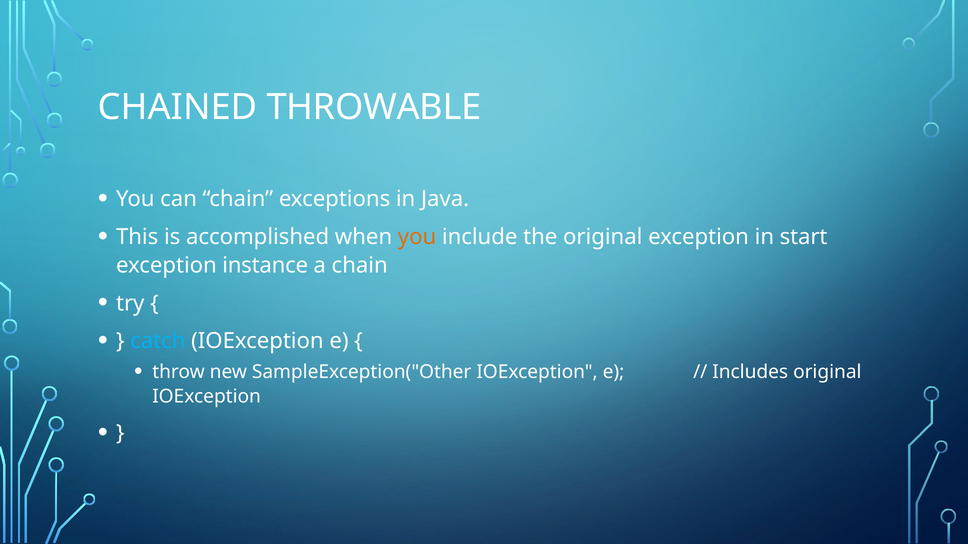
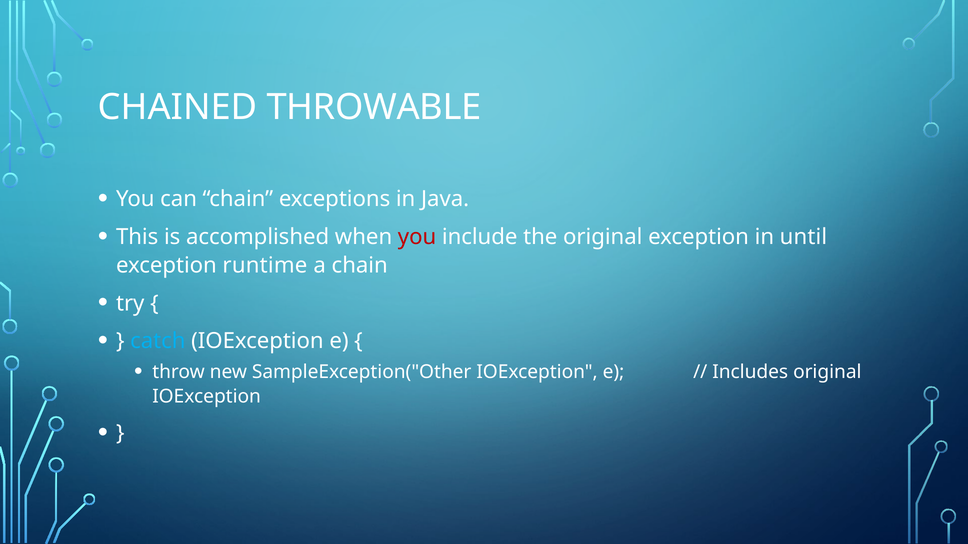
you colour: orange -> red (417, 237)
start: start -> until (803, 237)
instance: instance -> runtime (265, 266)
